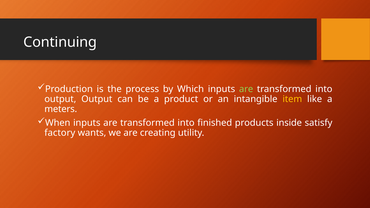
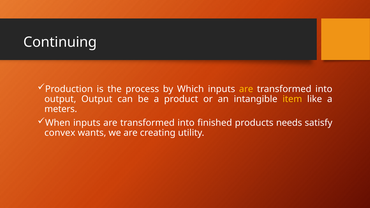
are colour: light green -> yellow (246, 89)
inside: inside -> needs (289, 123)
factory: factory -> convex (60, 133)
